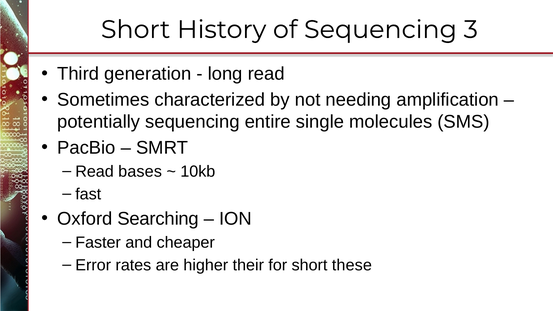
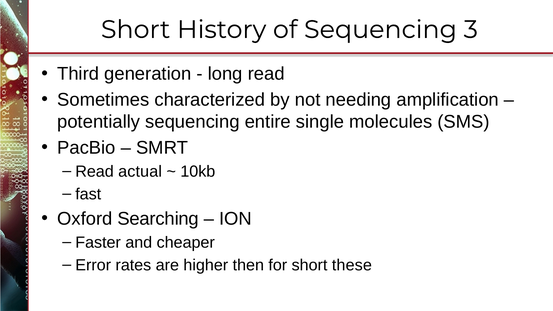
bases: bases -> actual (140, 171)
their: their -> then (248, 265)
